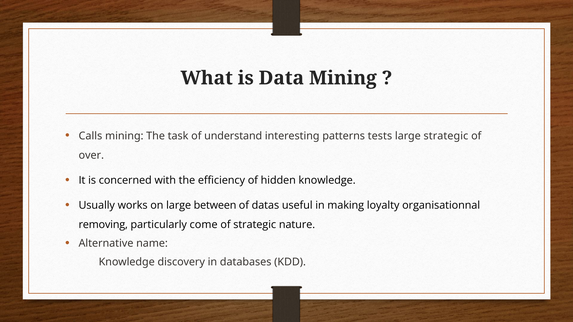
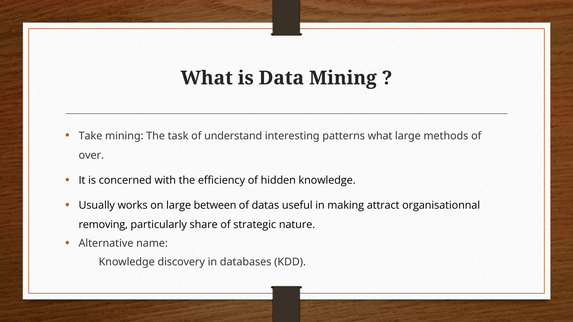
Calls: Calls -> Take (90, 136)
patterns tests: tests -> what (380, 136)
large strategic: strategic -> methods (446, 136)
loyalty: loyalty -> attract (383, 205)
come: come -> share (204, 225)
